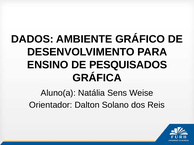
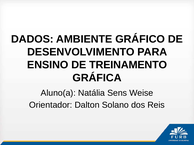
PESQUISADOS: PESQUISADOS -> TREINAMENTO (128, 65)
